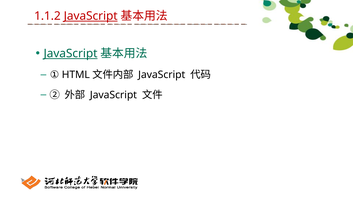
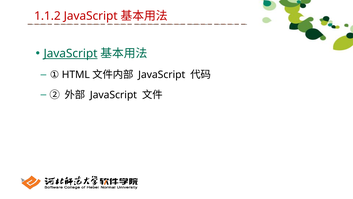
JavaScript underline: present -> none (91, 16)
